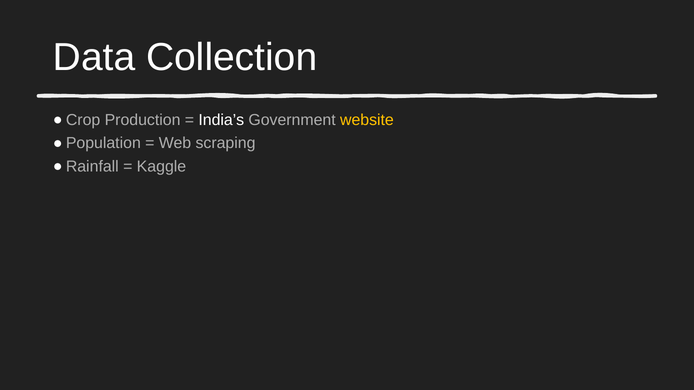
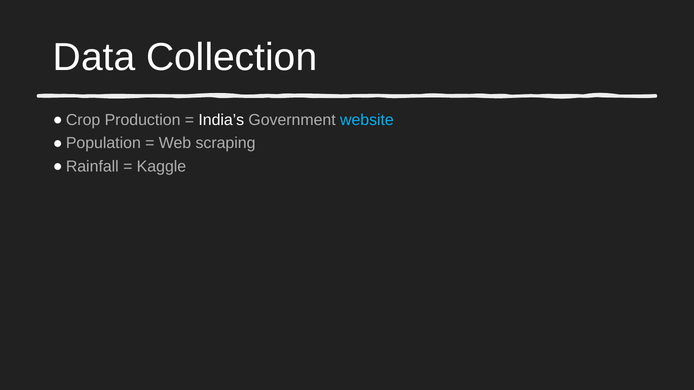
website colour: yellow -> light blue (367, 120)
